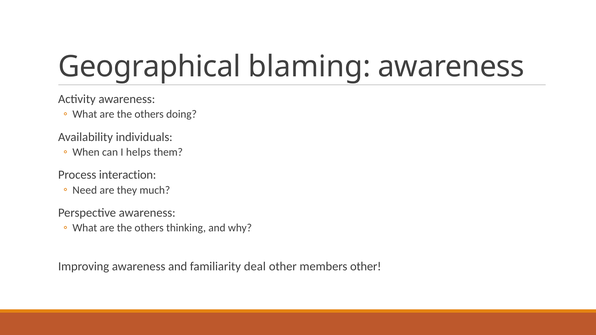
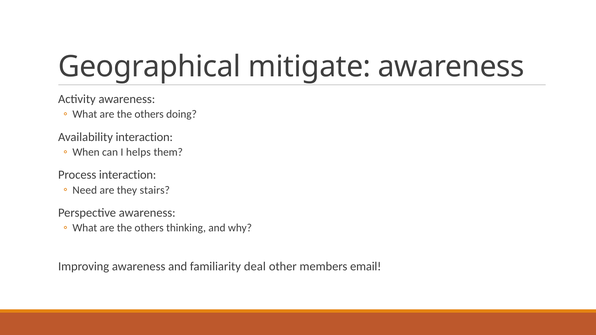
blaming: blaming -> mitigate (310, 67)
Availability individuals: individuals -> interaction (144, 137)
much: much -> stairs (155, 190)
members other: other -> email (366, 267)
